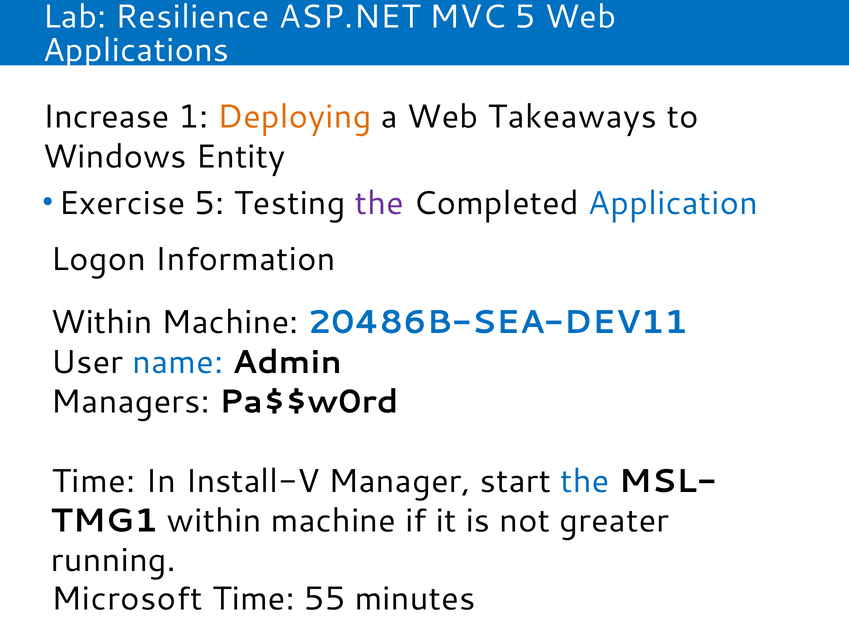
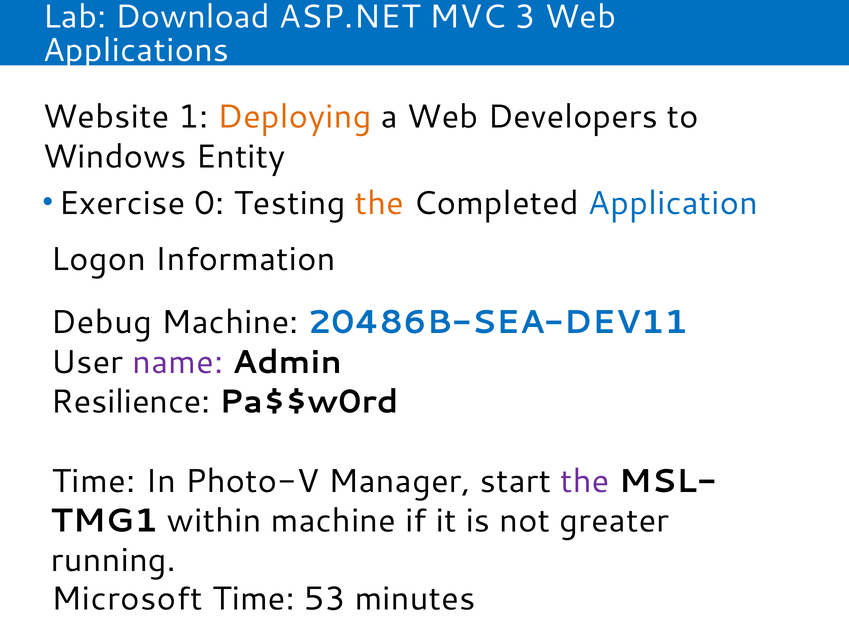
Resilience: Resilience -> Download (193, 17)
MVC 5: 5 -> 3 (525, 17)
Increase: Increase -> Website (106, 117)
Takeaways: Takeaways -> Developers (573, 117)
Exercise 5: 5 -> 0 (209, 203)
the colour: purple -> orange (380, 203)
Within: Within -> Debug (102, 322)
name colour: blue -> purple (178, 362)
Managers: Managers -> Resilience (131, 402)
Install-V: Install-V -> Photo-V (252, 481)
the colour: blue -> purple (585, 481)
55: 55 -> 53 (325, 599)
